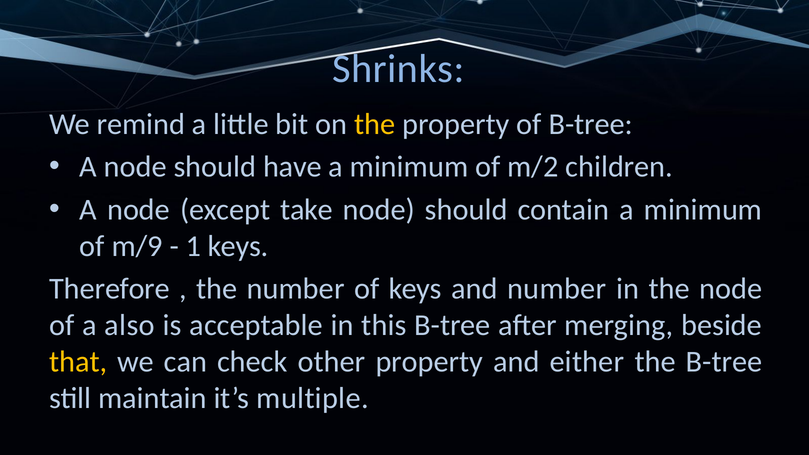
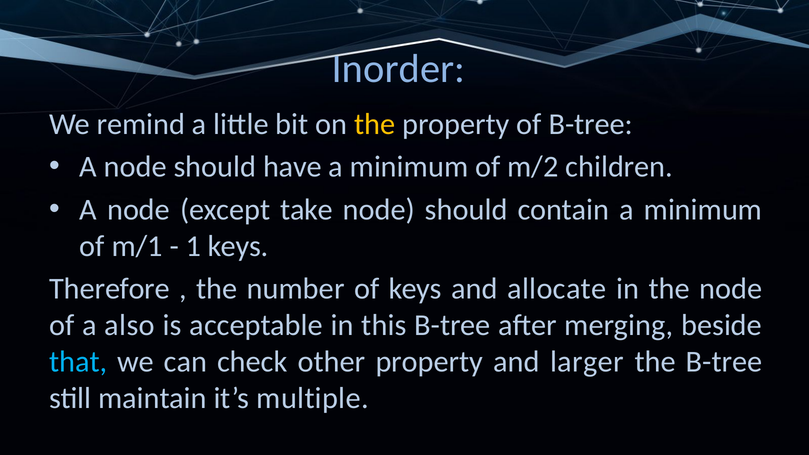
Shrinks: Shrinks -> Inorder (398, 69)
m/9: m/9 -> m/1 (137, 246)
and number: number -> allocate (557, 289)
that colour: yellow -> light blue (78, 362)
either: either -> larger (587, 362)
